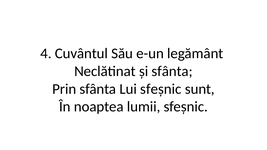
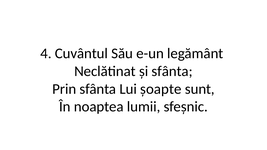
Lui sfeșnic: sfeșnic -> șoapte (161, 89)
